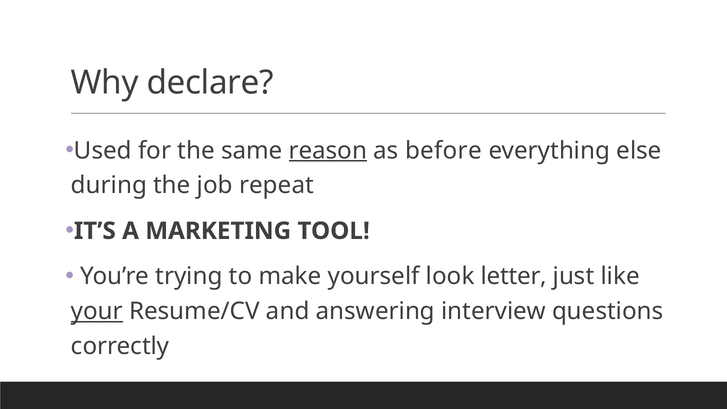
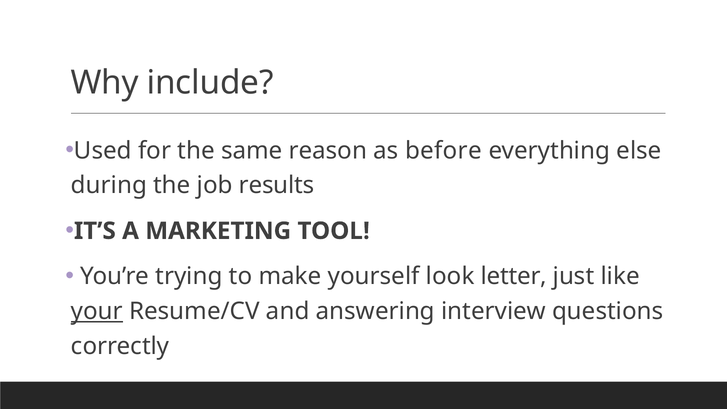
declare: declare -> include (210, 83)
reason underline: present -> none (328, 150)
repeat: repeat -> results (277, 185)
